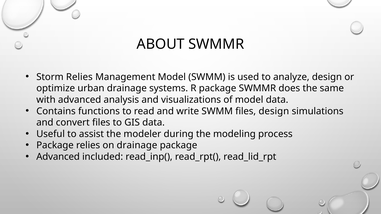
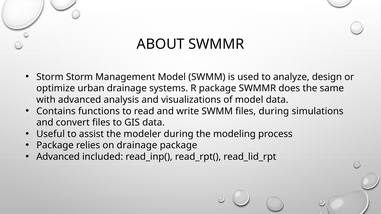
Storm Relies: Relies -> Storm (79, 77)
files design: design -> during (274, 111)
